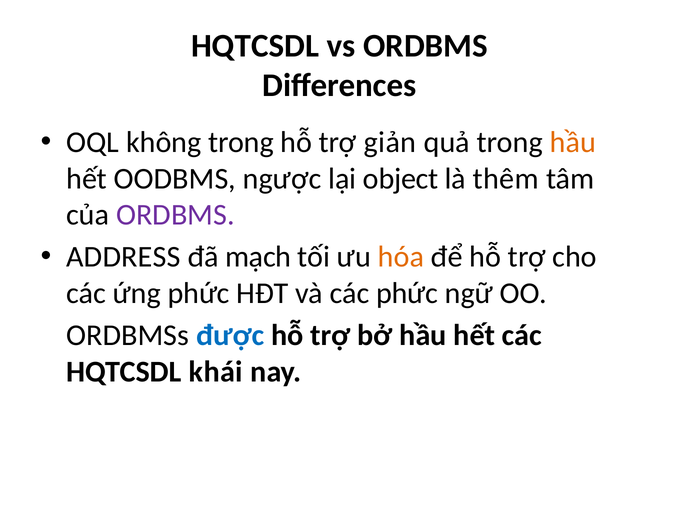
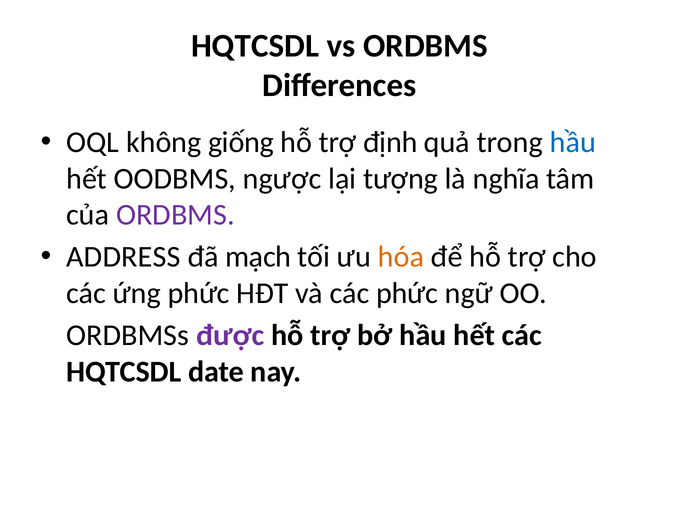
không trong: trong -> giống (241, 142)
giản: giản -> định (390, 142)
hầu colour: orange -> blue (573, 142)
object: object -> tượng (401, 179)
thêm: thêm -> nghĩa (506, 179)
được colour: blue -> purple (230, 336)
khái: khái -> date (216, 372)
